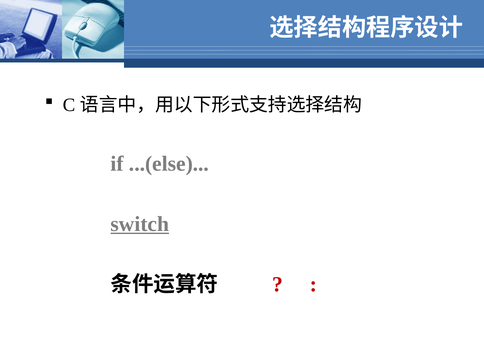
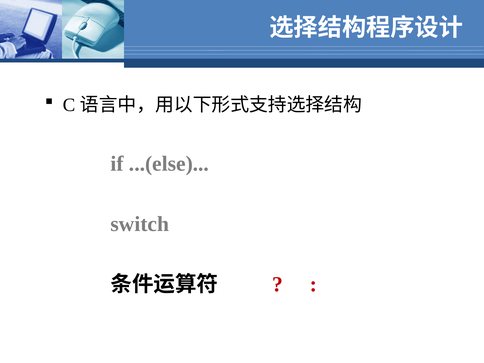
switch underline: present -> none (140, 224)
